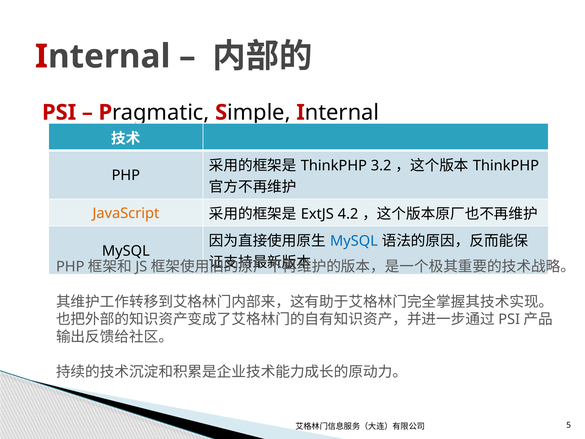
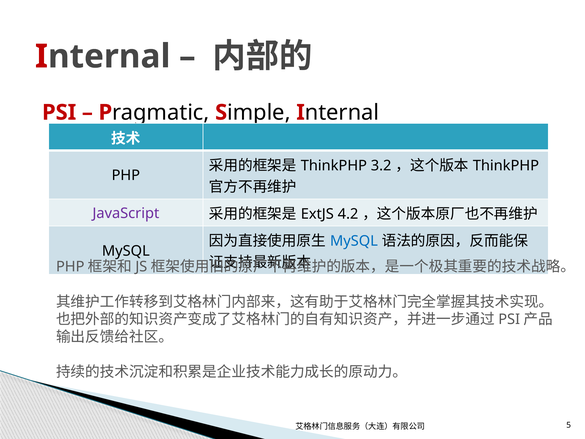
JavaScript colour: orange -> purple (126, 213)
